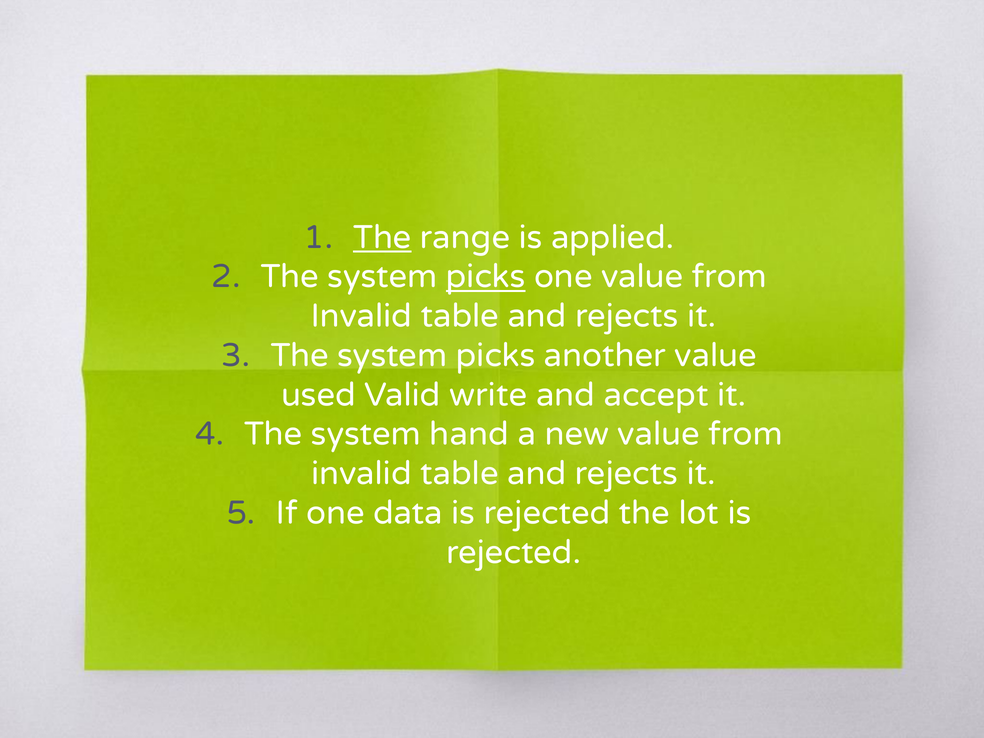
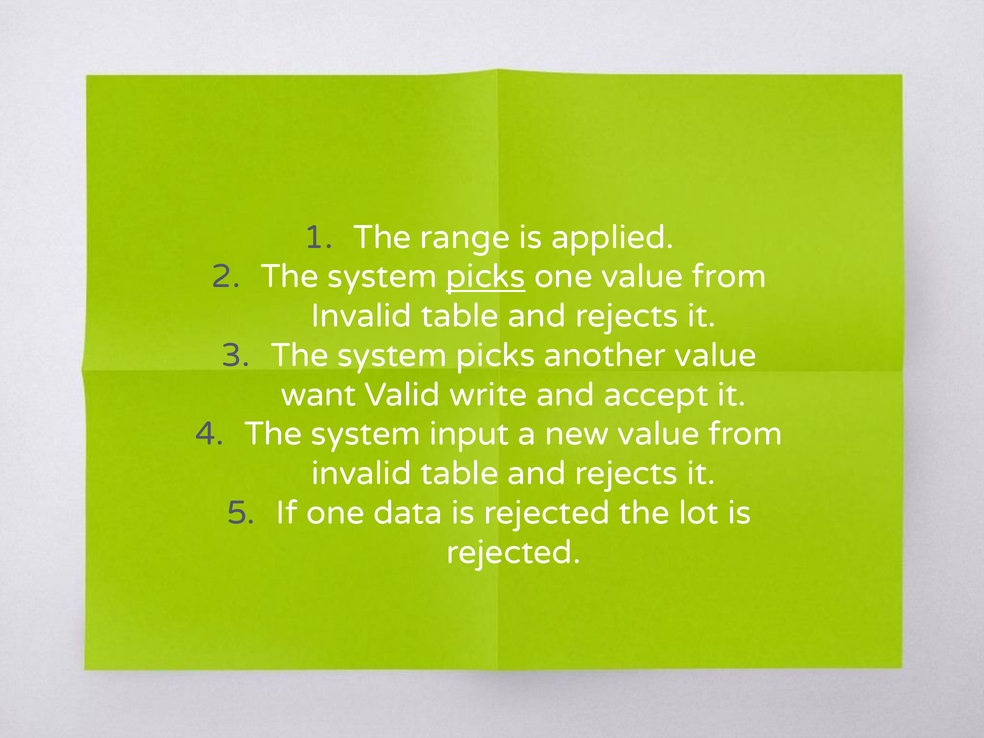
The underline: present -> none (382, 237)
used: used -> want (319, 395)
hand: hand -> input (469, 434)
